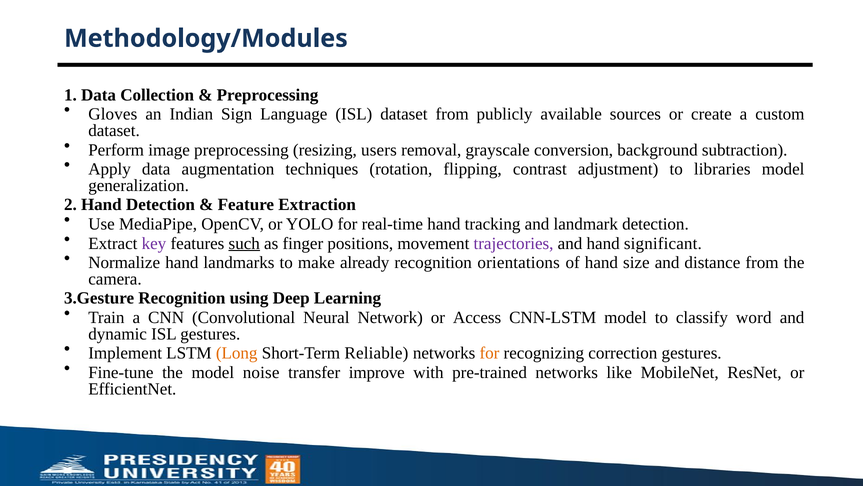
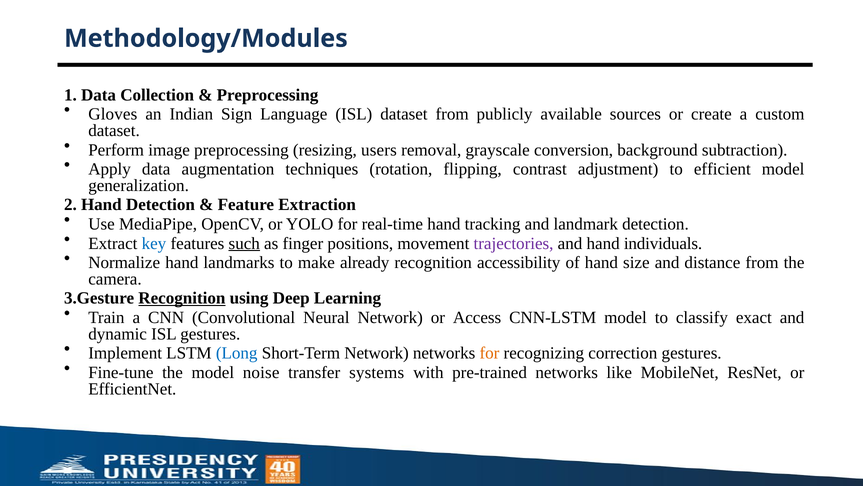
libraries: libraries -> efficient (722, 169)
key colour: purple -> blue (154, 243)
significant: significant -> individuals (663, 243)
orientations: orientations -> accessibility (519, 262)
Recognition underline: none -> present (182, 298)
word: word -> exact (754, 317)
Long colour: orange -> blue (237, 353)
Short-Term Reliable: Reliable -> Network (377, 353)
improve: improve -> systems (377, 372)
